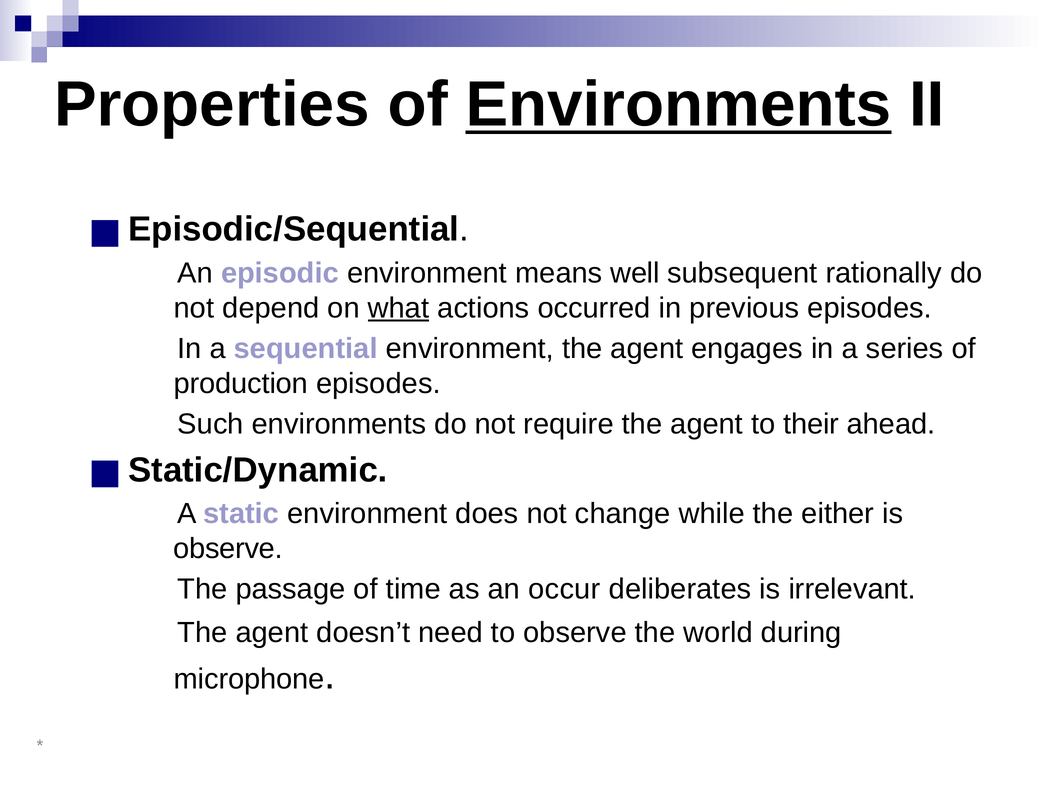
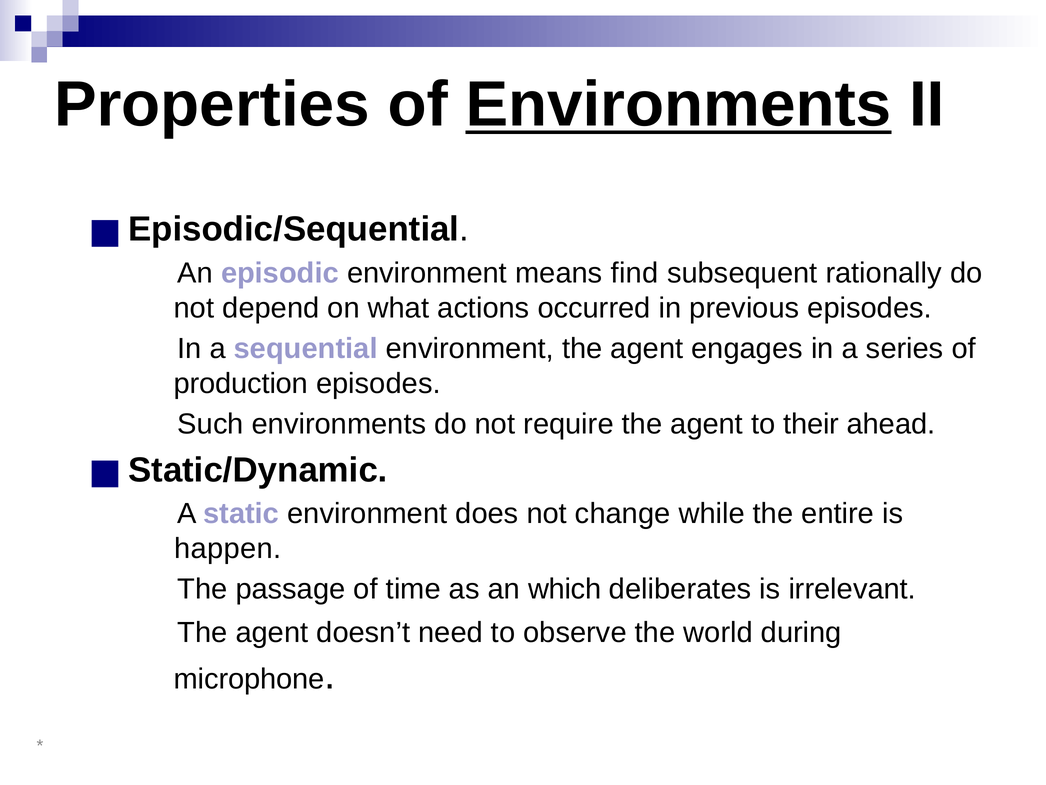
well: well -> find (635, 273)
what underline: present -> none (399, 308)
either: either -> entire (838, 513)
observe: observe -> happen (228, 548)
occur: occur -> which (565, 589)
